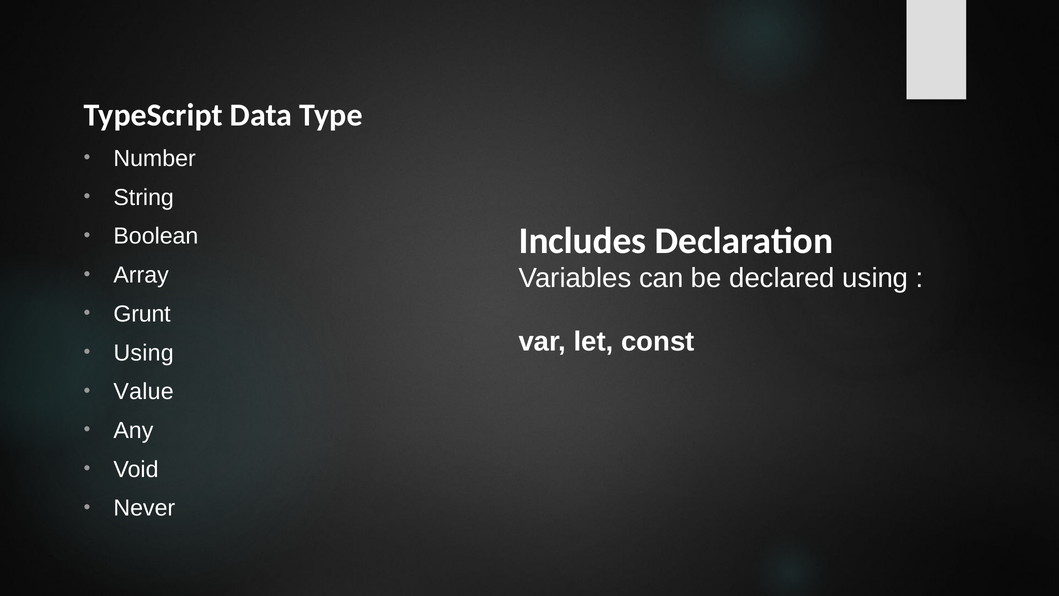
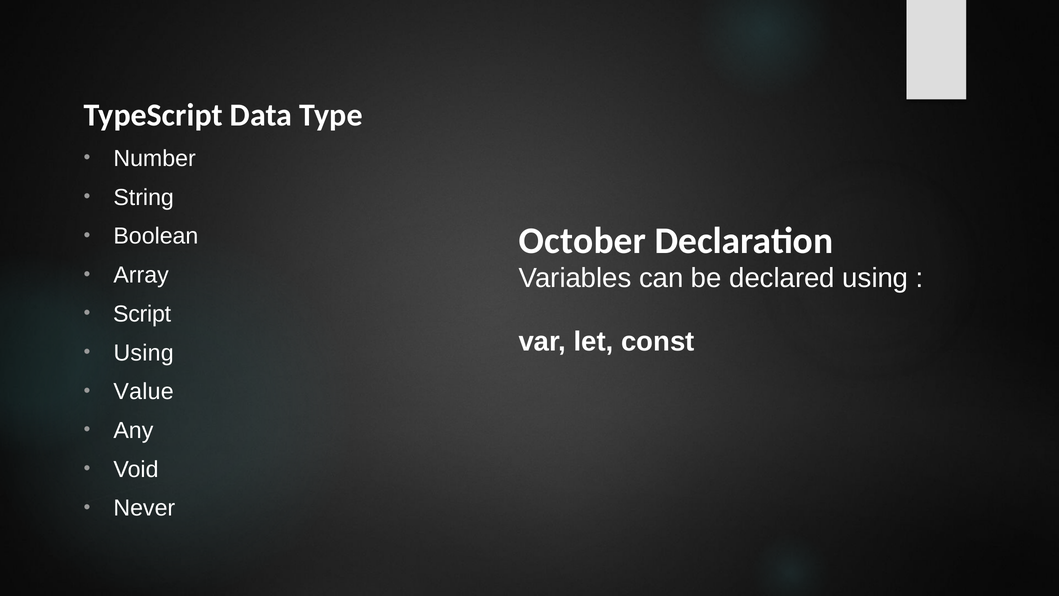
Includes: Includes -> October (582, 241)
Grunt: Grunt -> Script (142, 314)
